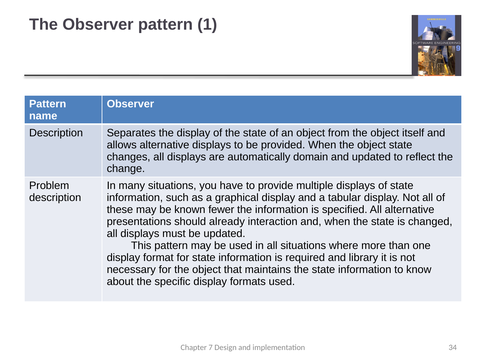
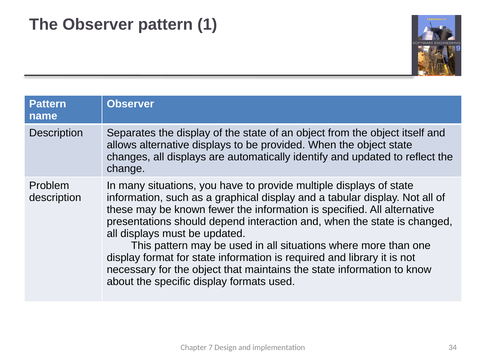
domain: domain -> identify (311, 157)
already: already -> depend (227, 222)
